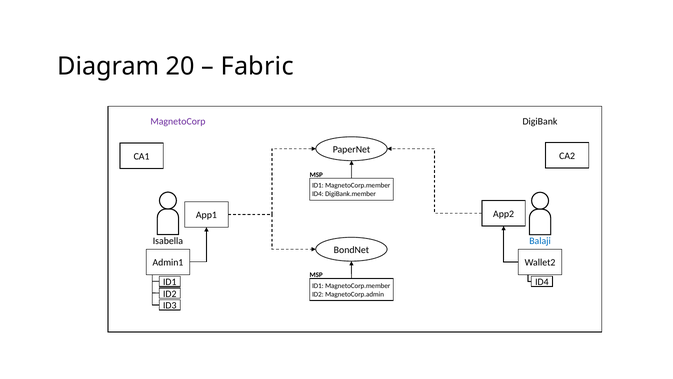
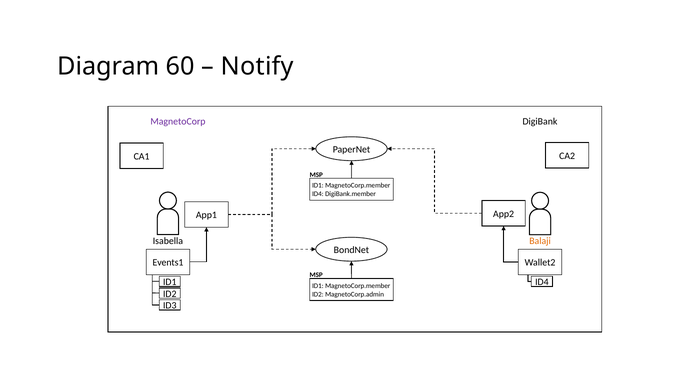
20: 20 -> 60 (180, 66)
Fabric: Fabric -> Notify (257, 66)
Balaji colour: blue -> orange (540, 241)
Admin1: Admin1 -> Events1 (168, 262)
